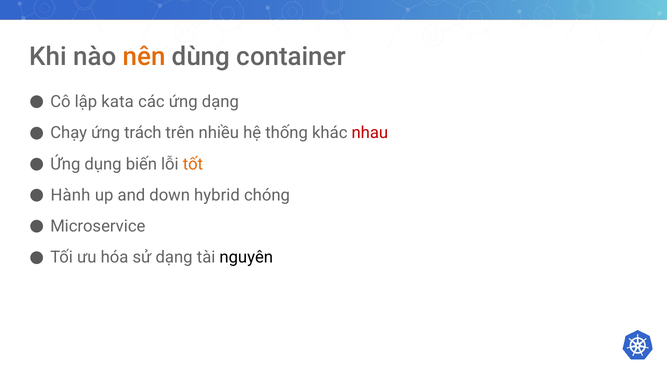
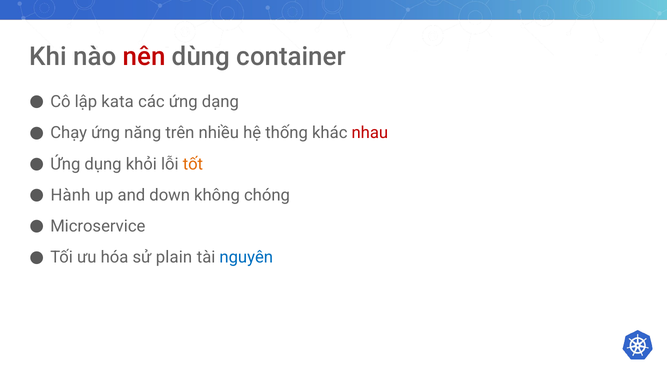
nên colour: orange -> red (144, 57)
trách: trách -> năng (143, 133)
biến: biến -> khỏi (141, 164)
hybrid: hybrid -> không (217, 195)
sử dạng: dạng -> plain (174, 258)
nguyên colour: black -> blue (246, 258)
